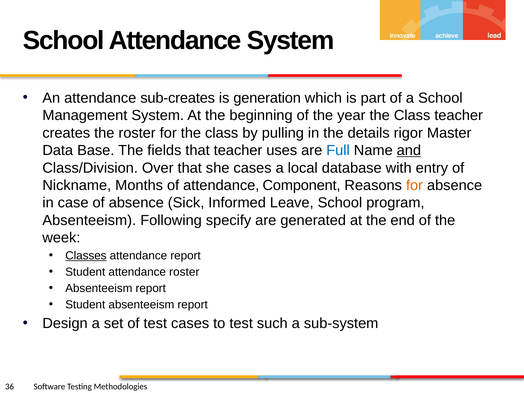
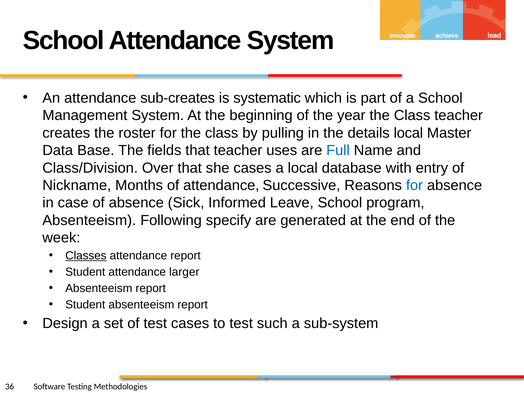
generation: generation -> systematic (267, 98)
details rigor: rigor -> local (408, 133)
and underline: present -> none (409, 150)
Component: Component -> Successive (301, 185)
for colour: orange -> blue (415, 185)
attendance roster: roster -> larger (184, 272)
